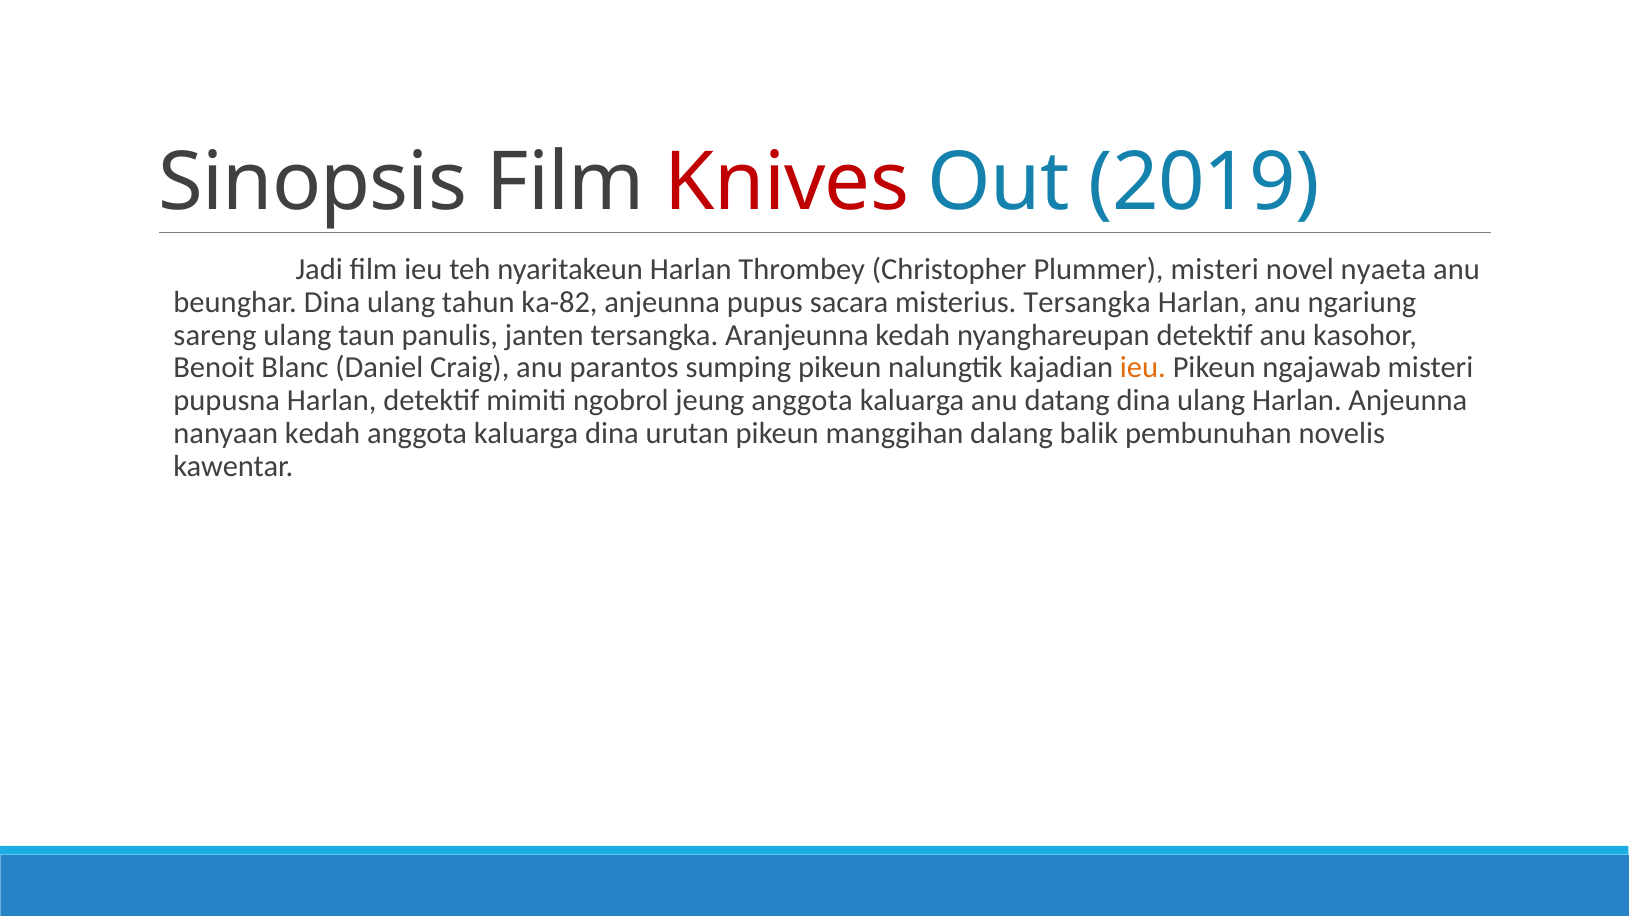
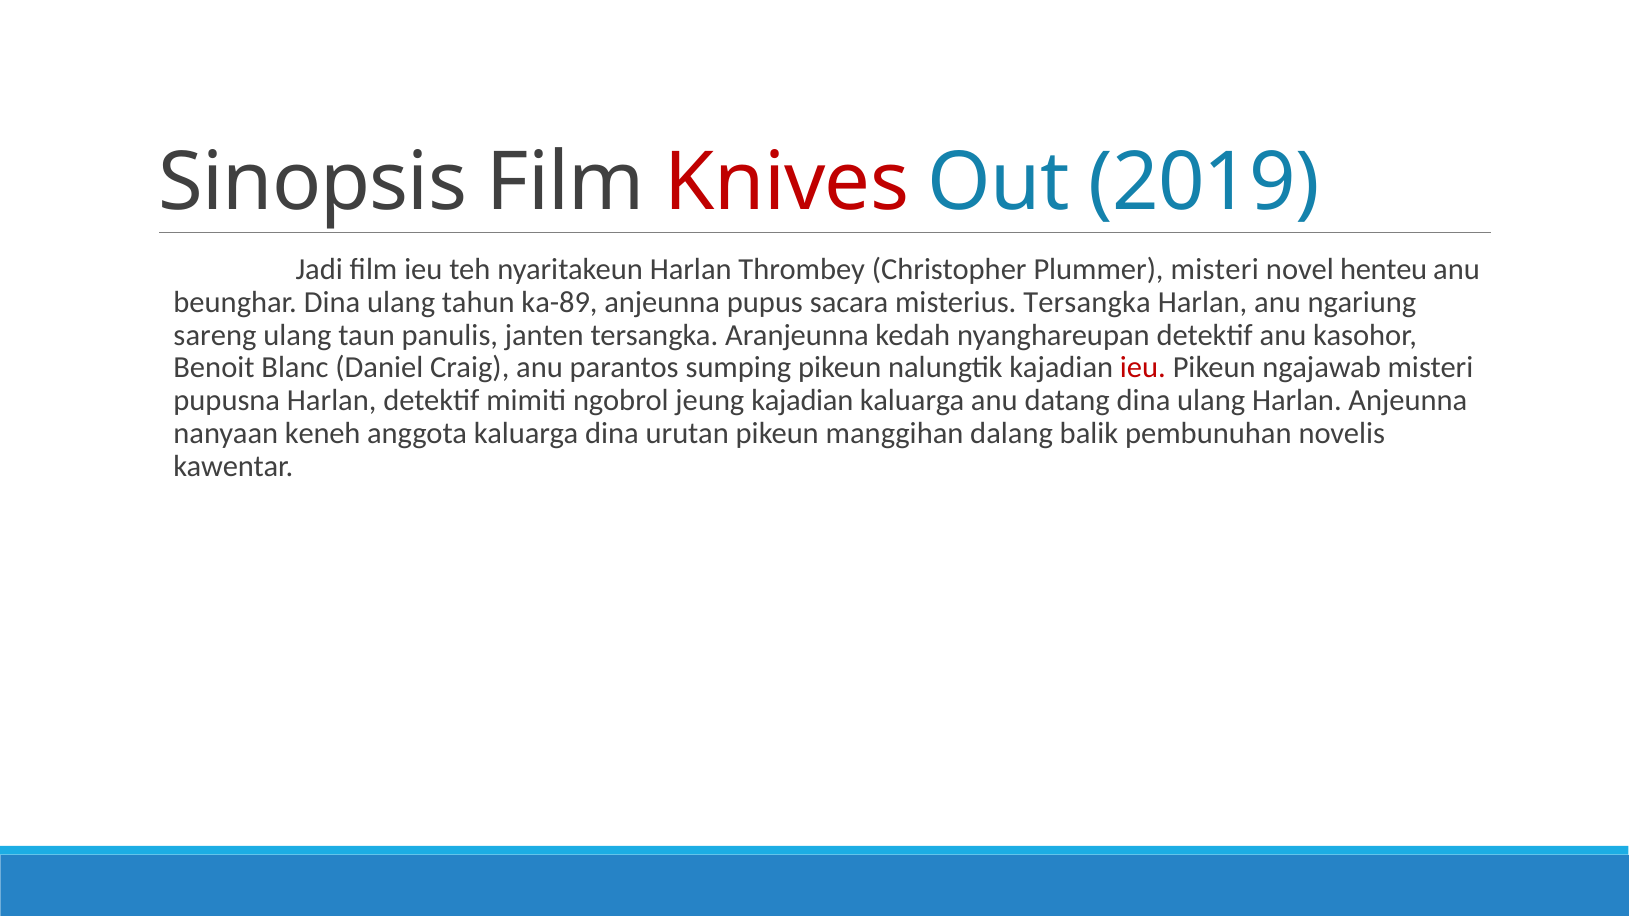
nyaeta: nyaeta -> henteu (1384, 269)
ka-82: ka-82 -> ka-89 (559, 302)
ieu colour: orange -> red (1143, 368)
jeung anggota: anggota -> kajadian (802, 401)
nanyaan kedah: kedah -> keneh (323, 434)
